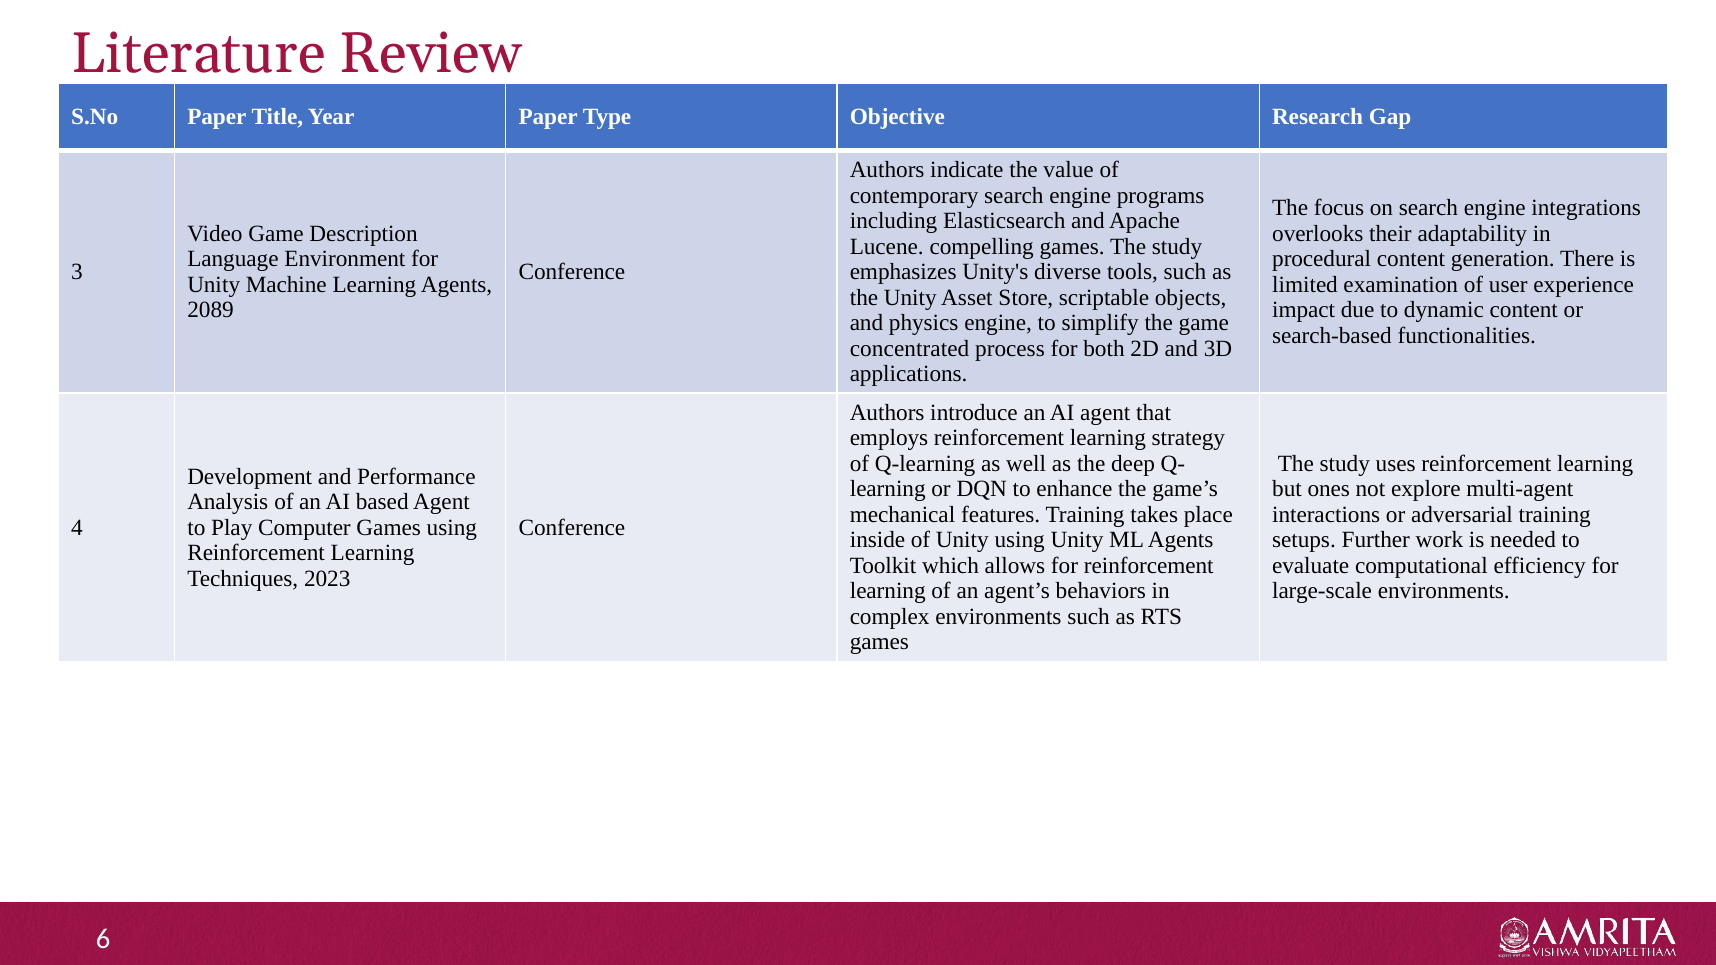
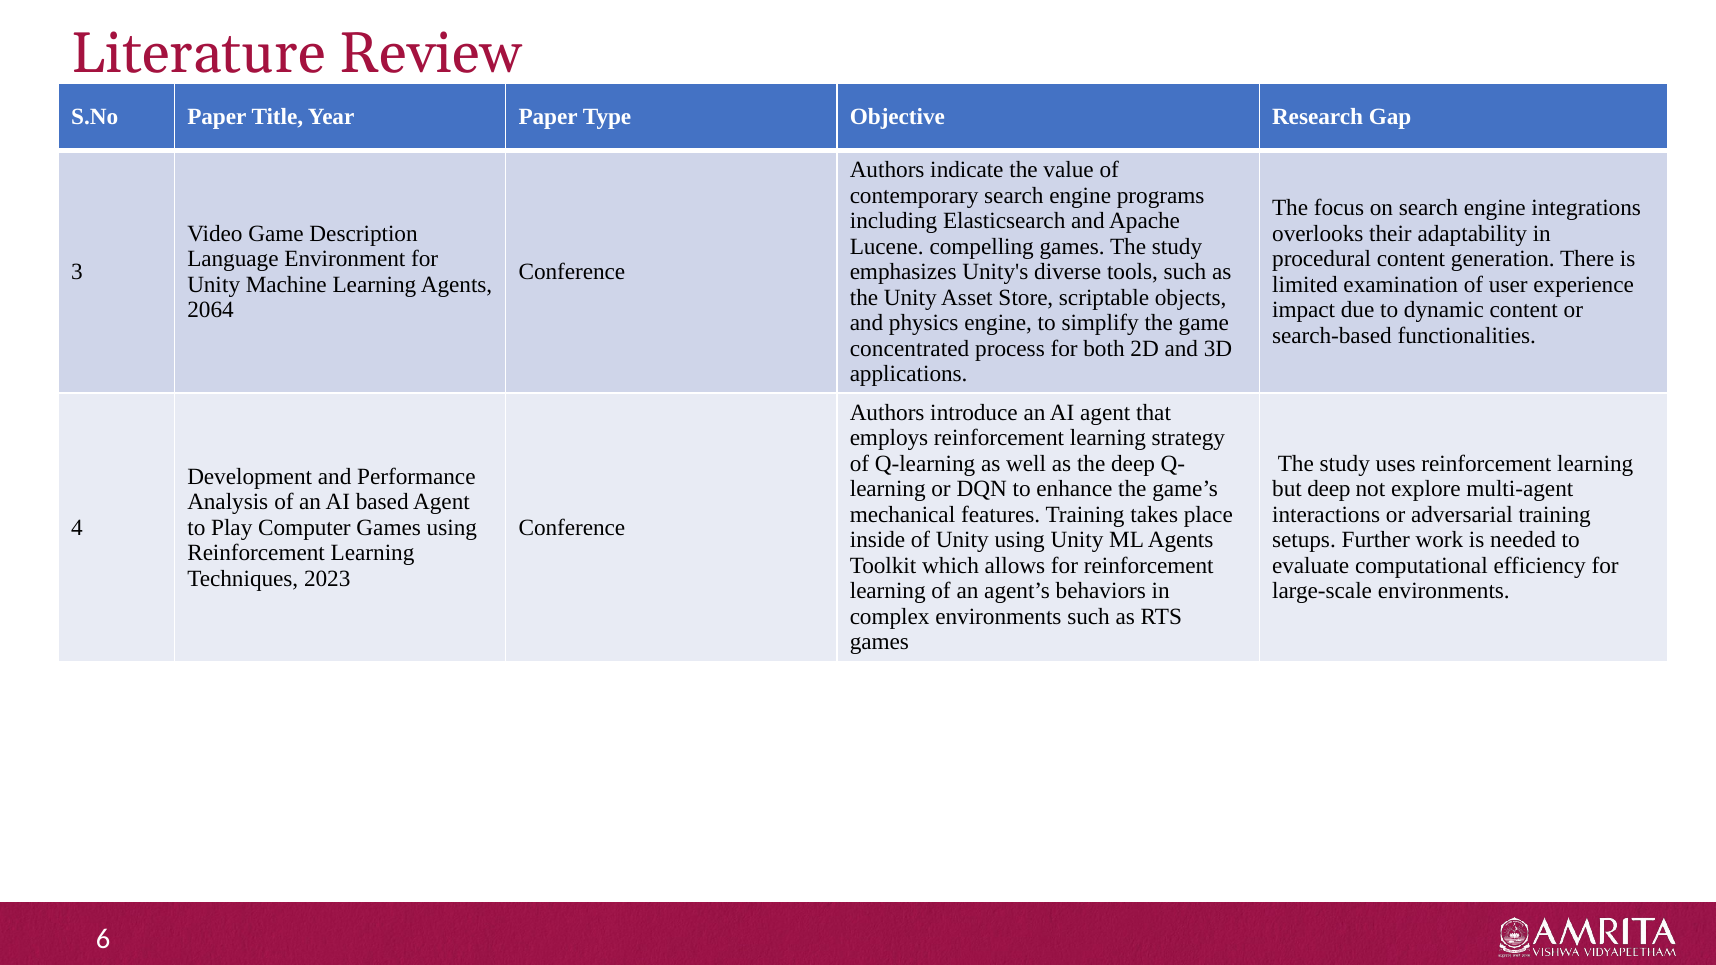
2089: 2089 -> 2064 (211, 310)
but ones: ones -> deep (1329, 489)
